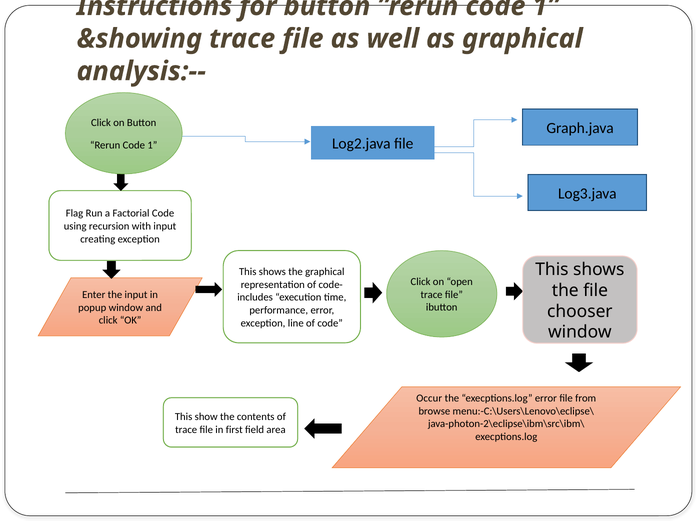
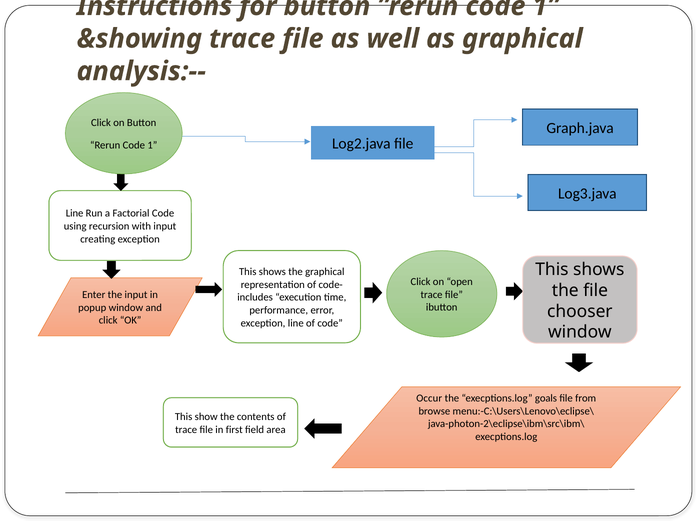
Flag: Flag -> Line (75, 213)
execptions.log error: error -> goals (546, 398)
